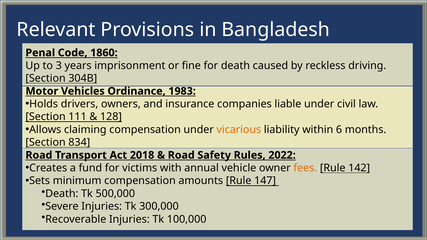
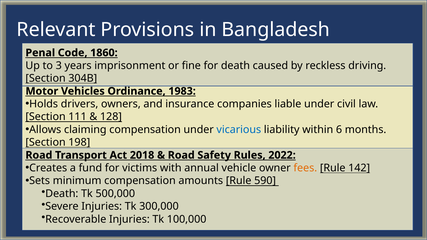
vicarious colour: orange -> blue (239, 130)
834: 834 -> 198 (79, 142)
147: 147 -> 590 (265, 181)
